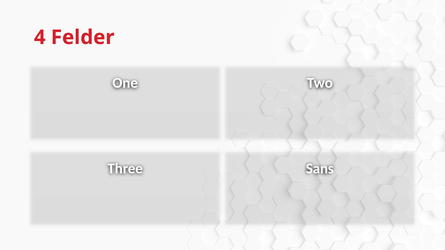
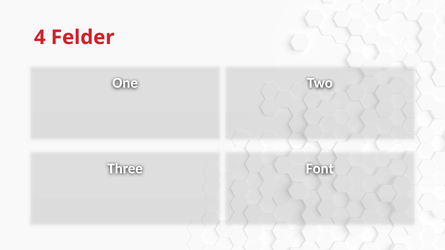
Sans: Sans -> Font (320, 169)
